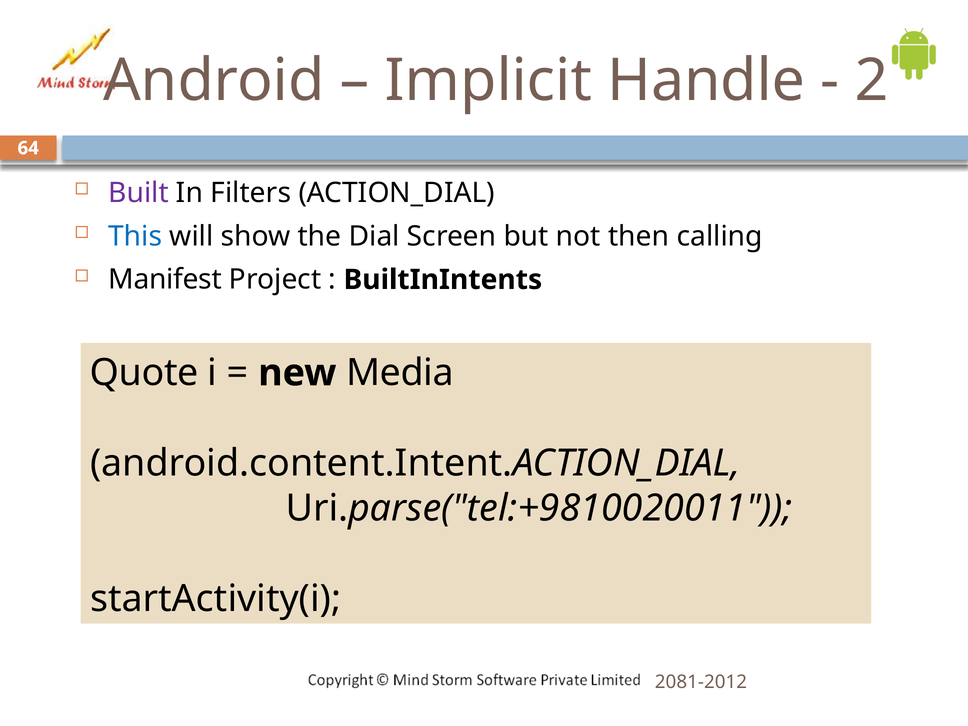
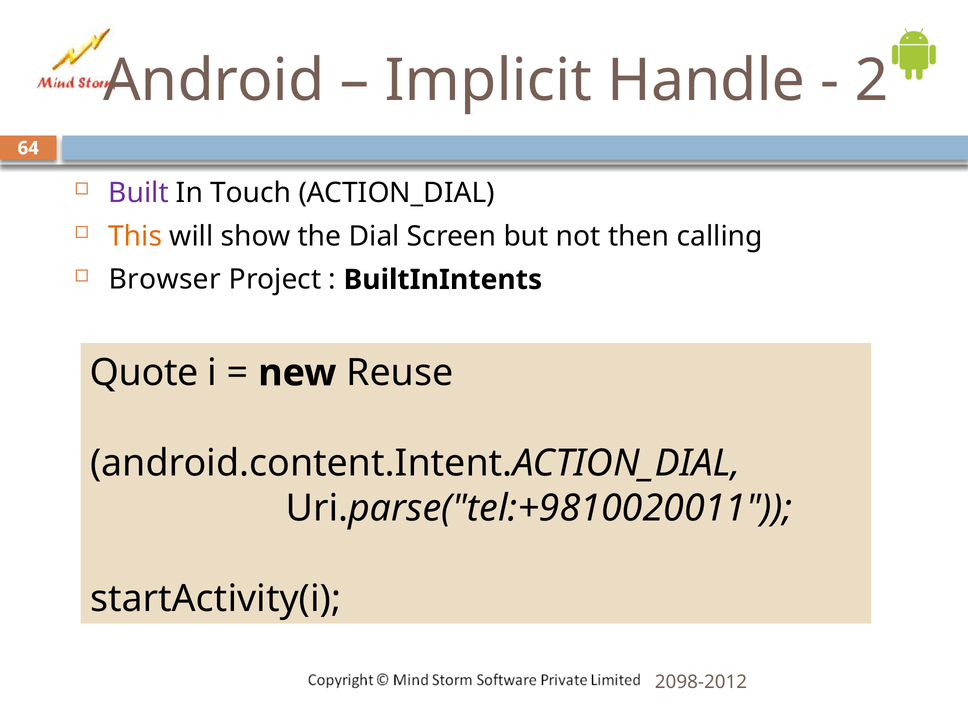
Filters: Filters -> Touch (251, 193)
This colour: blue -> orange (135, 236)
Manifest: Manifest -> Browser (165, 280)
Media: Media -> Reuse (400, 373)
2081-2012: 2081-2012 -> 2098-2012 (701, 682)
